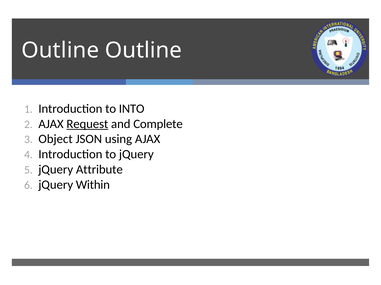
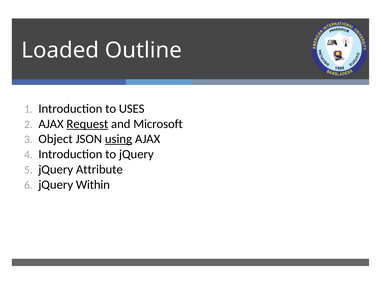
Outline: Outline -> Loaded (60, 50)
INTO: INTO -> USES (132, 109)
Complete: Complete -> Microsoft (158, 124)
using underline: none -> present (118, 139)
